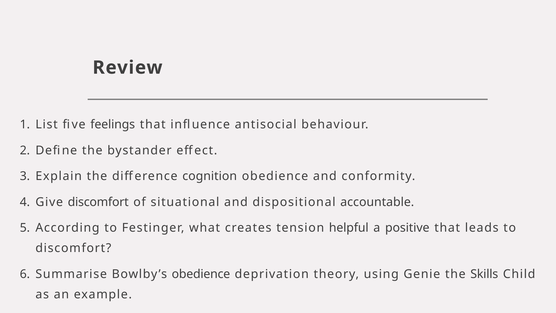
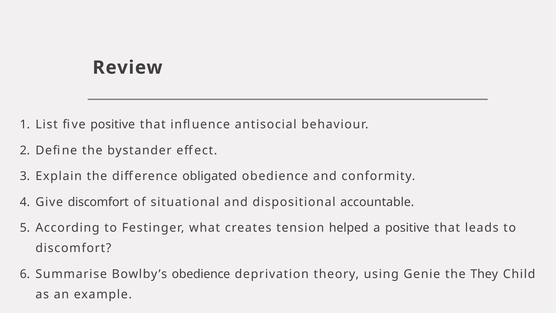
five feelings: feelings -> positive (113, 124)
cognition: cognition -> obligated (210, 176)
helpful: helpful -> helped (349, 228)
Skills: Skills -> They (484, 274)
